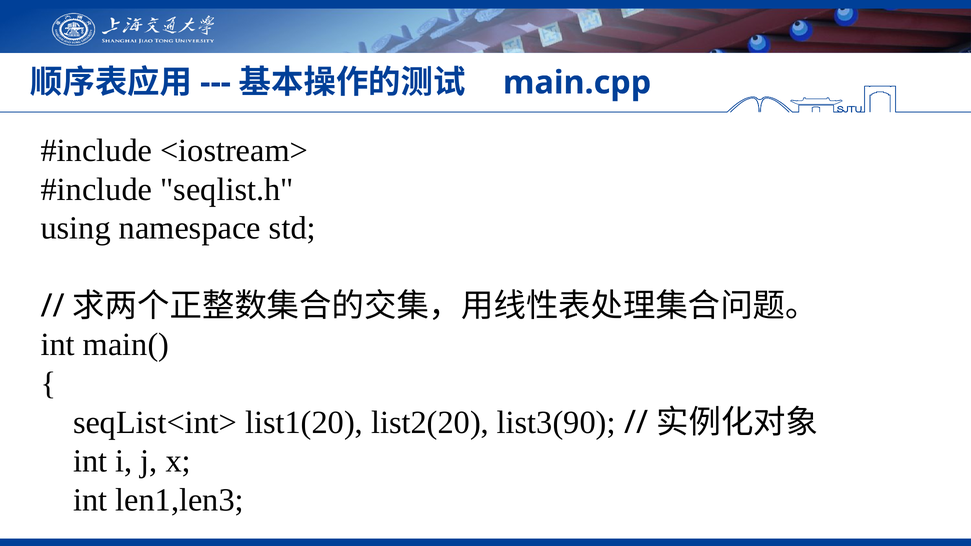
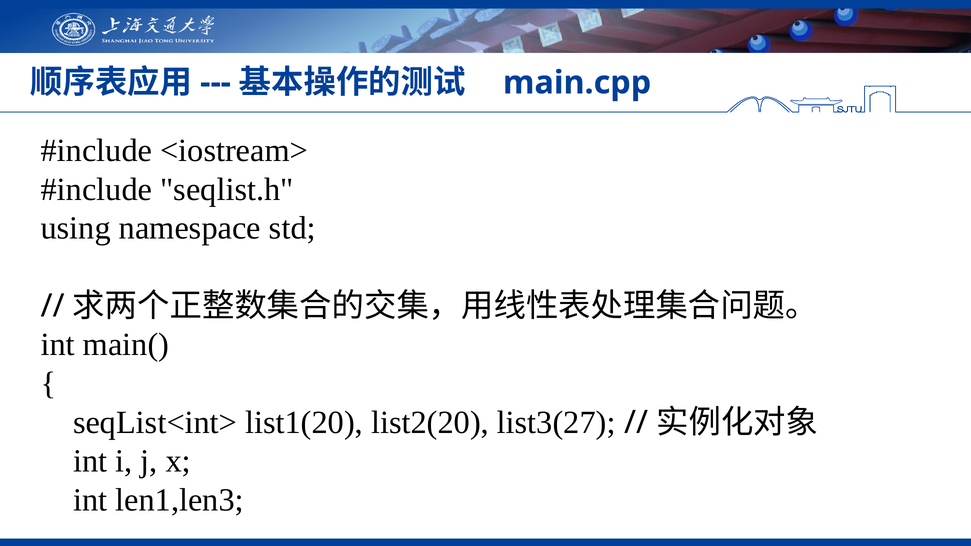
list3(90: list3(90 -> list3(27 (556, 423)
